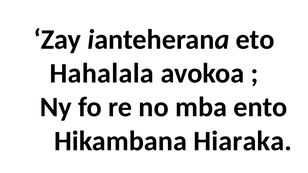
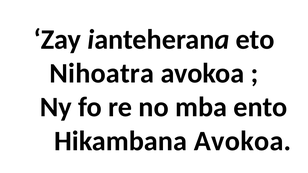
Hahalala: Hahalala -> Nihoatra (102, 73)
Hikambana Hiaraka: Hiaraka -> Avokoa (243, 141)
